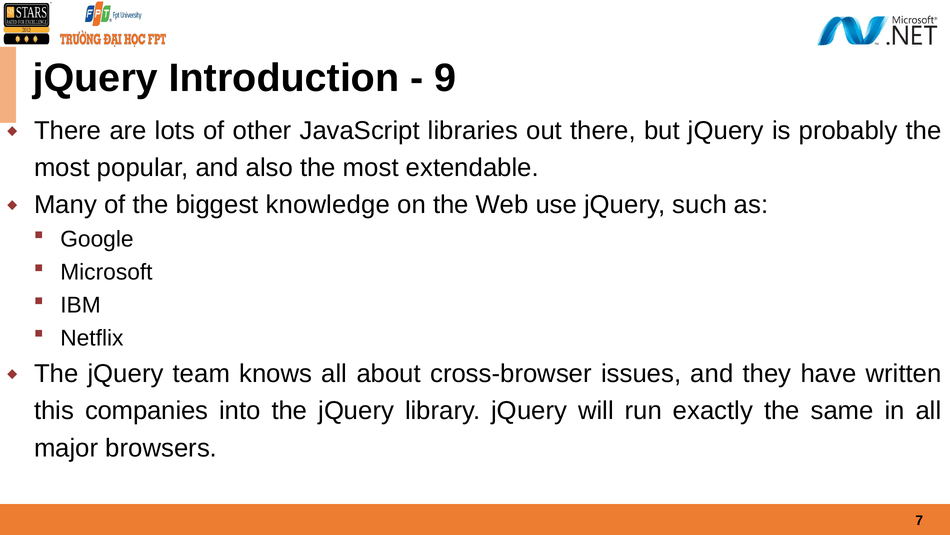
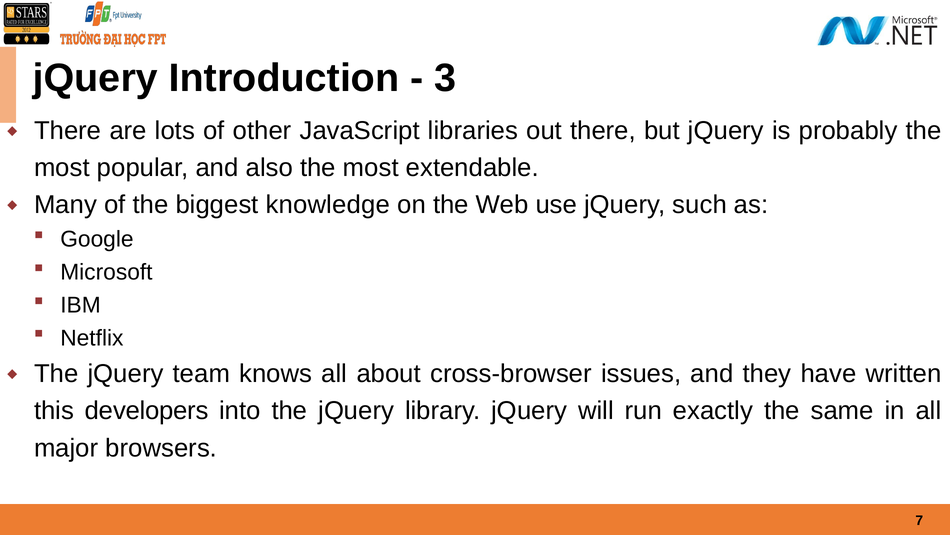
9: 9 -> 3 (445, 78)
companies: companies -> developers (147, 410)
